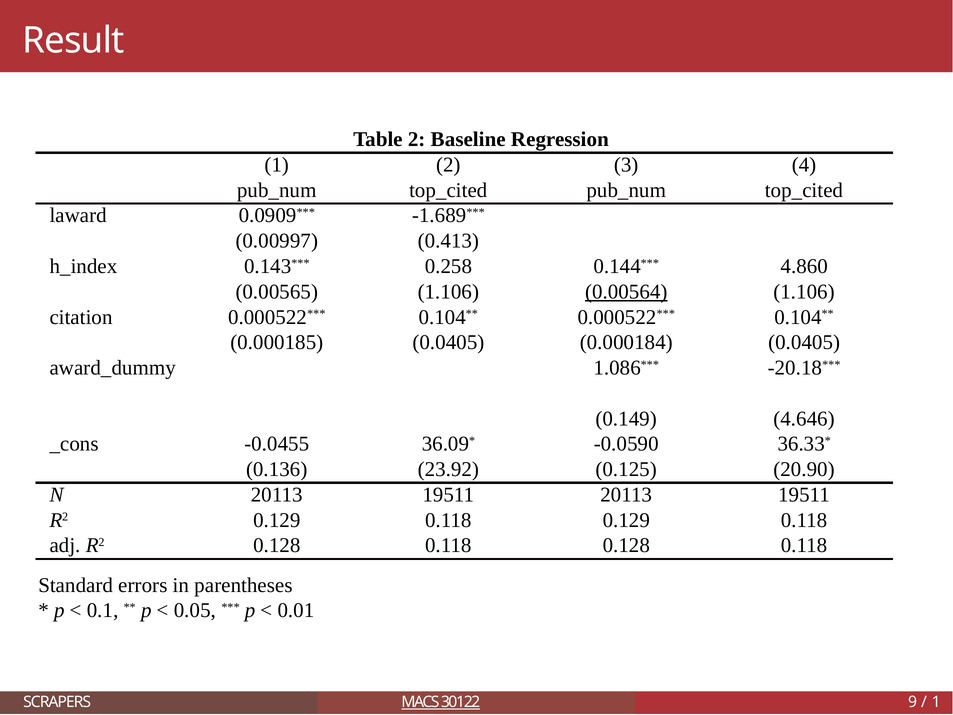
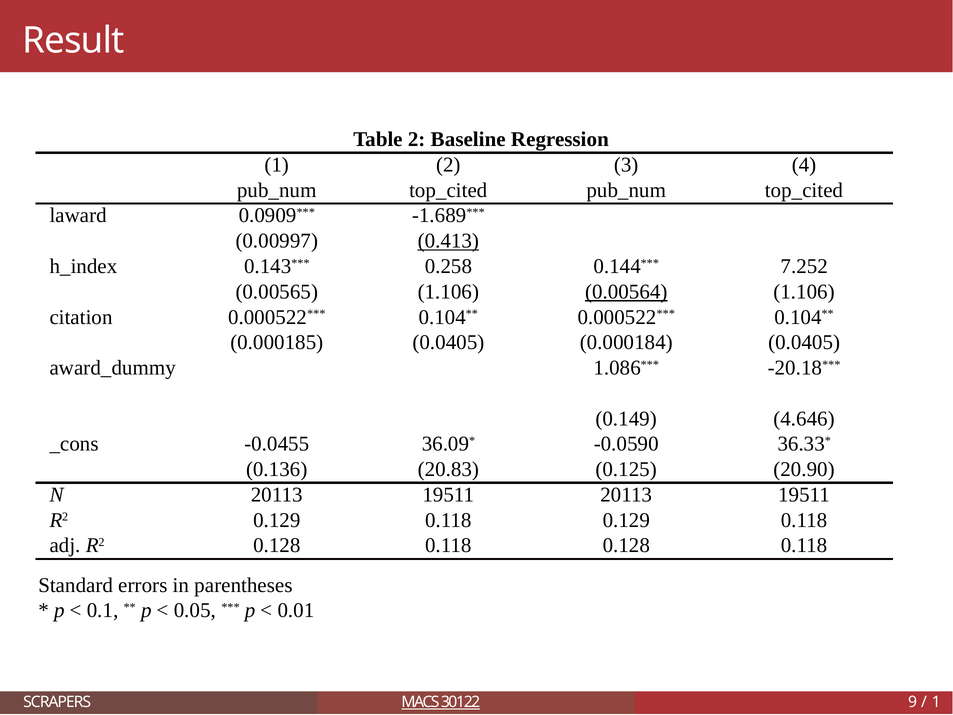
0.413 underline: none -> present (448, 241)
4.860: 4.860 -> 7.252 (804, 267)
23.92: 23.92 -> 20.83 (448, 470)
